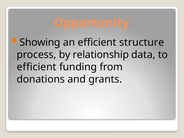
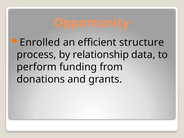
Showing: Showing -> Enrolled (40, 42)
efficient: efficient -> perform (37, 67)
